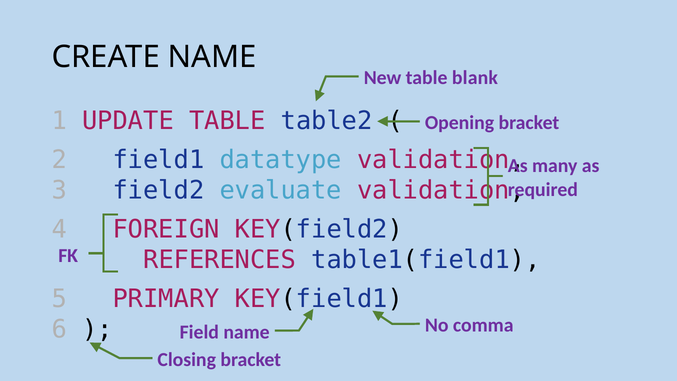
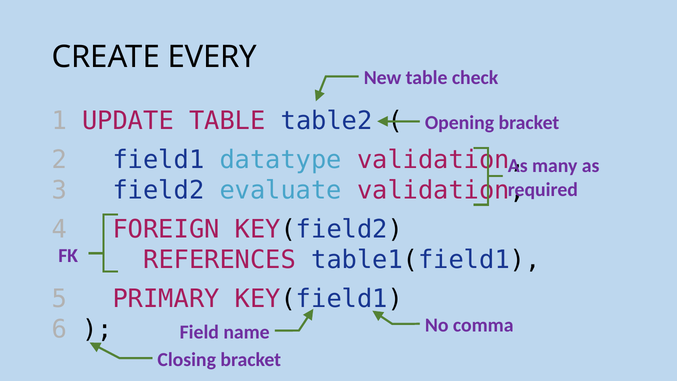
CREATE NAME: NAME -> EVERY (212, 57)
blank: blank -> check (475, 78)
